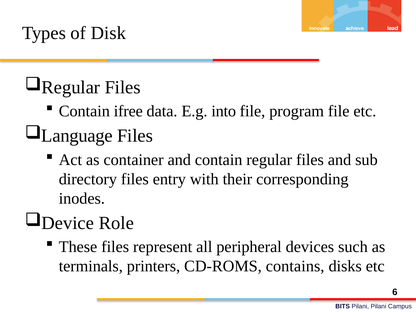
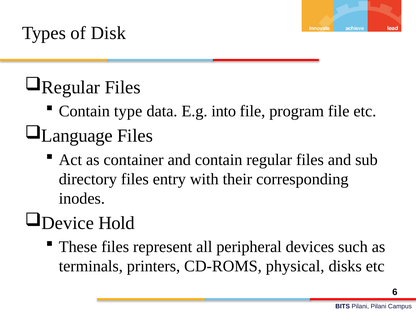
ifree: ifree -> type (128, 111)
Role: Role -> Hold (117, 223)
contains: contains -> physical (295, 266)
